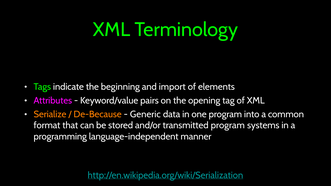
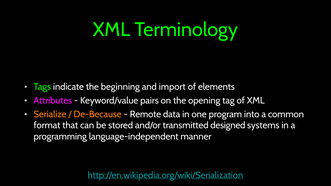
Generic: Generic -> Remote (145, 114)
transmitted program: program -> designed (228, 125)
